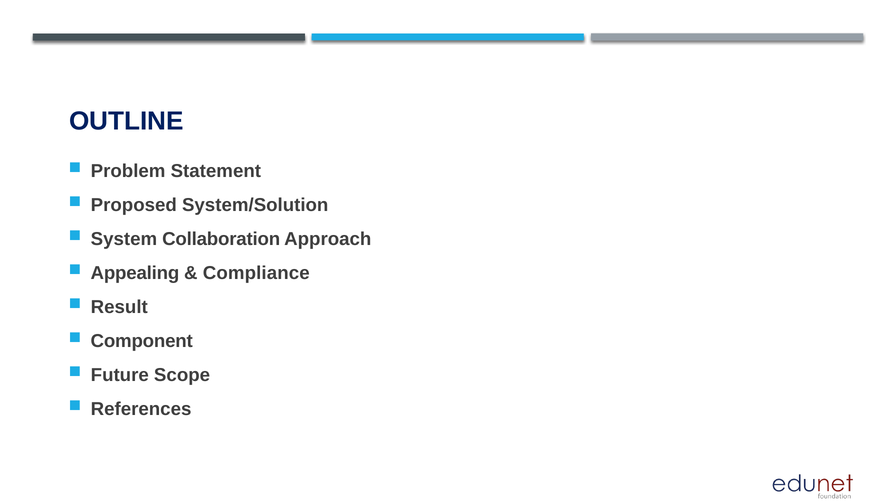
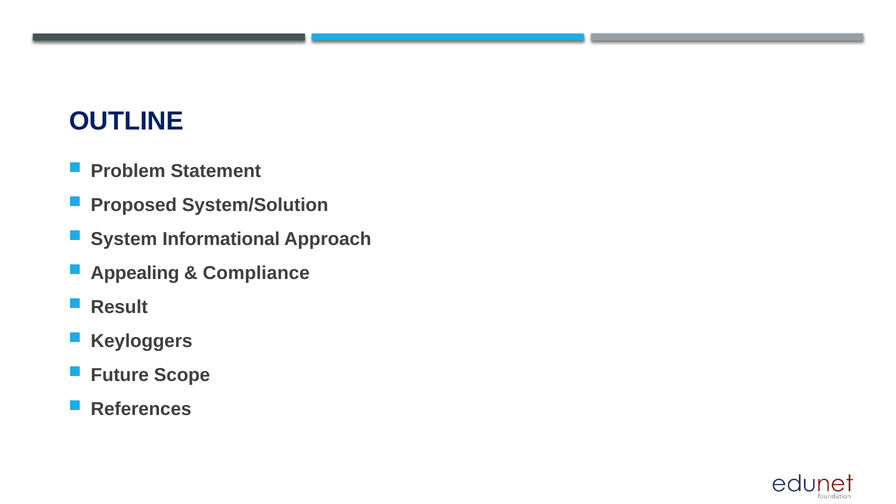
Collaboration: Collaboration -> Informational (221, 239)
Component: Component -> Keyloggers (142, 341)
